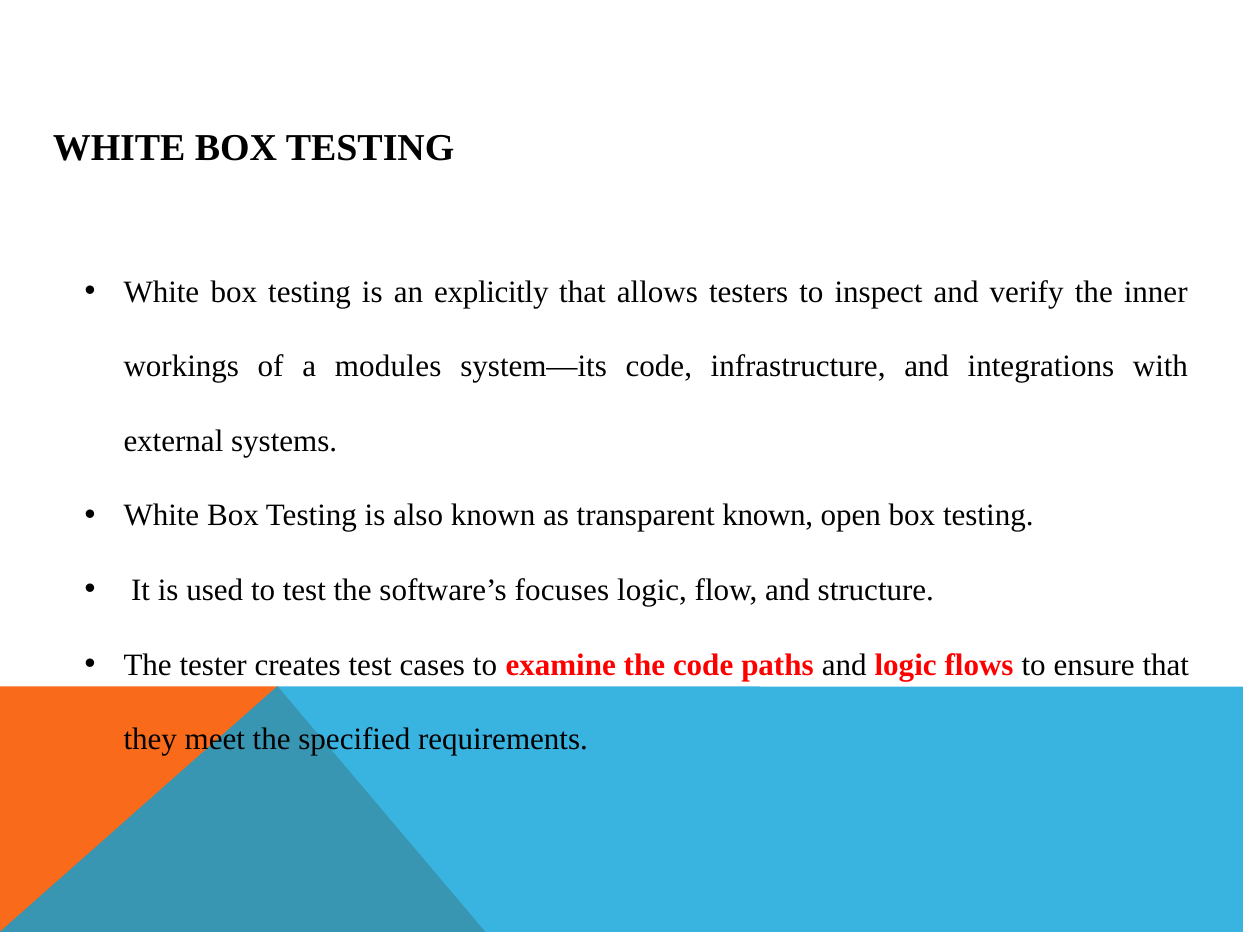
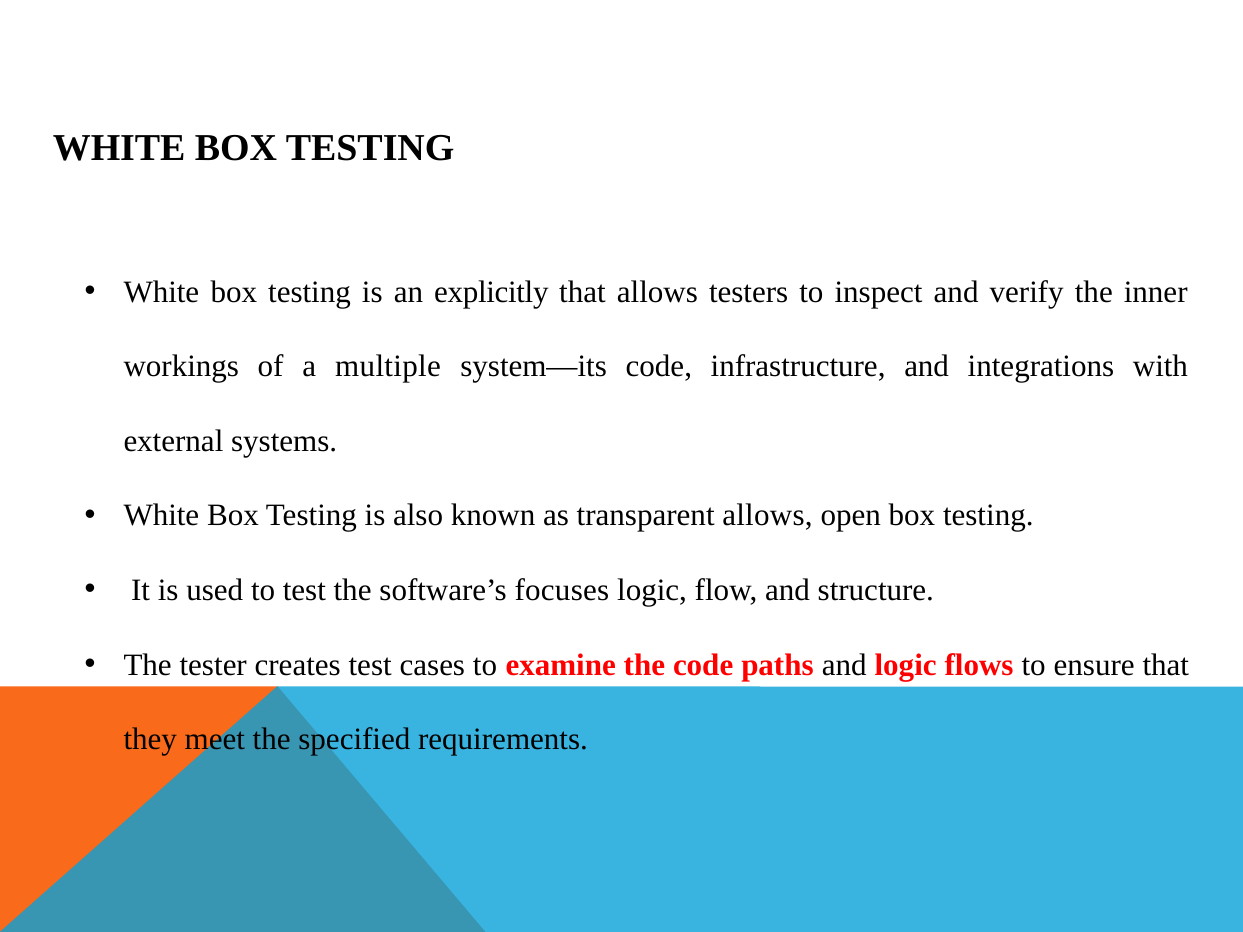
modules: modules -> multiple (388, 367)
transparent known: known -> allows (767, 516)
